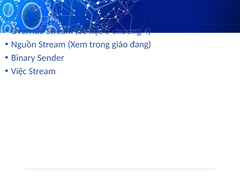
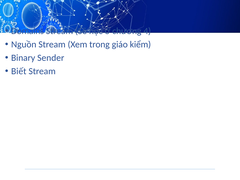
Override: Override -> Domains (28, 31)
đang: đang -> kiểm (140, 44)
Việc: Việc -> Biết (19, 71)
